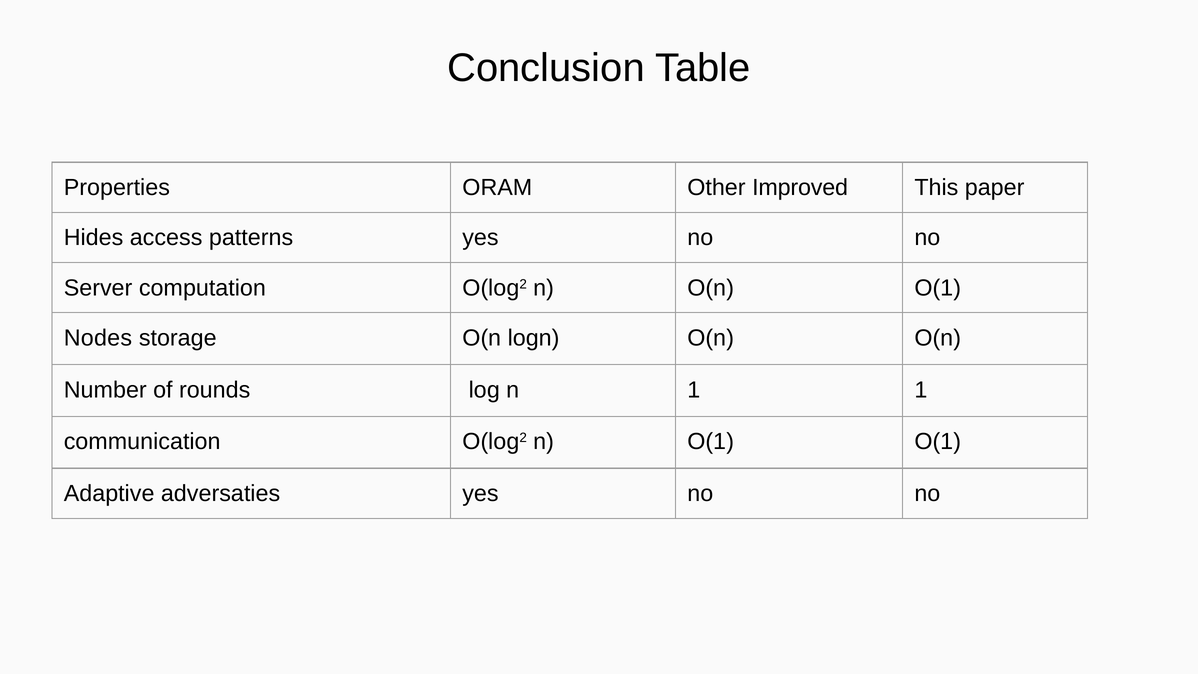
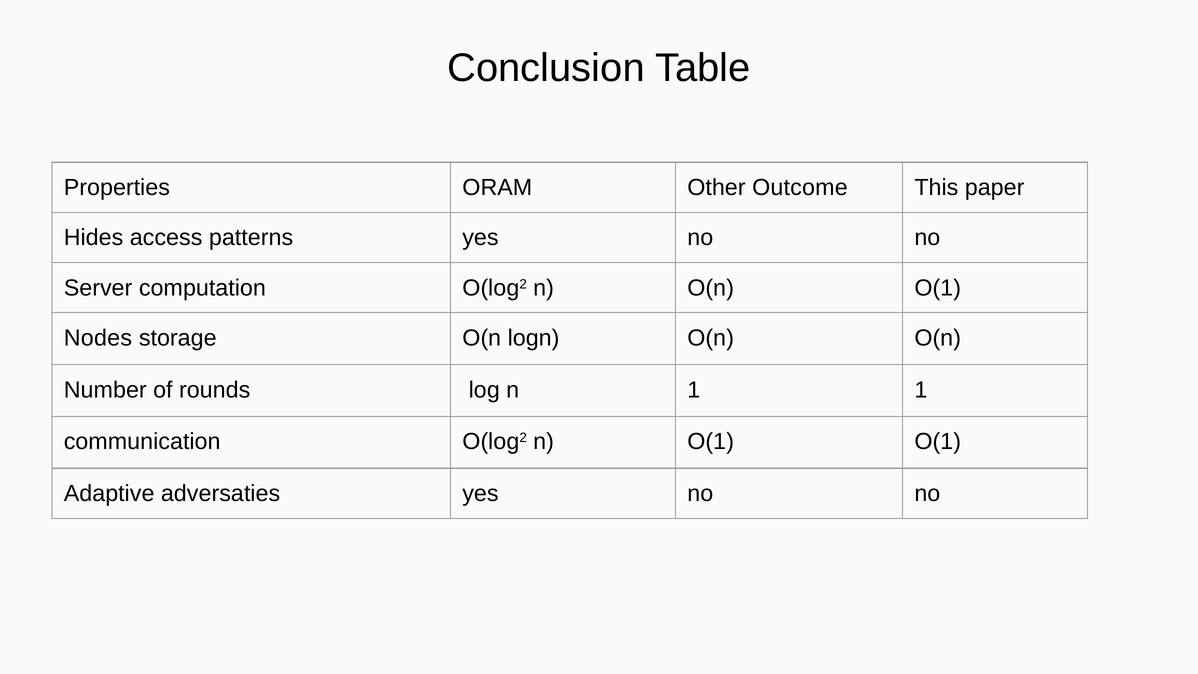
Improved: Improved -> Outcome (800, 188)
